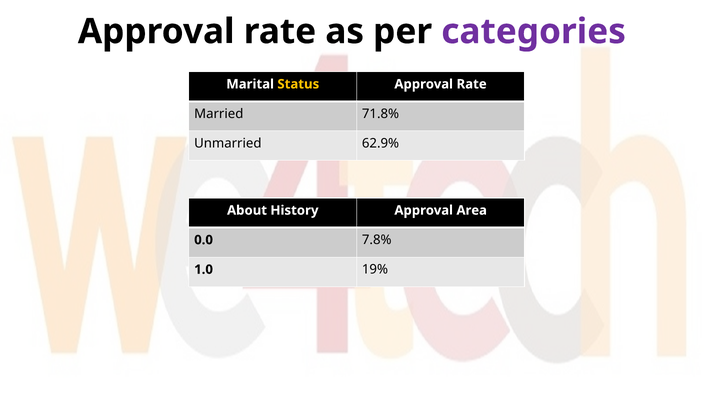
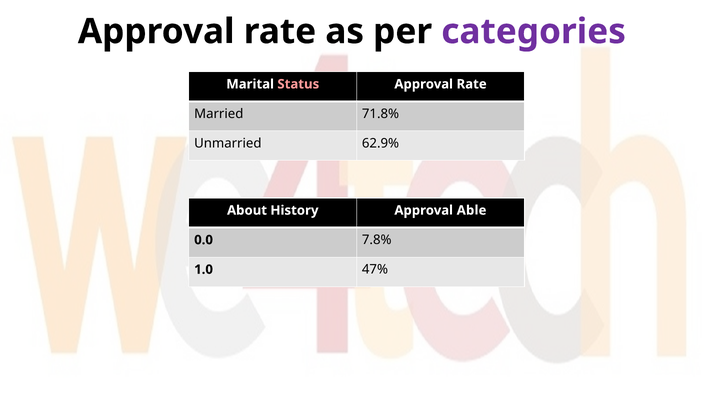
Status colour: yellow -> pink (298, 84)
Area: Area -> Able (472, 210)
19%: 19% -> 47% (375, 269)
